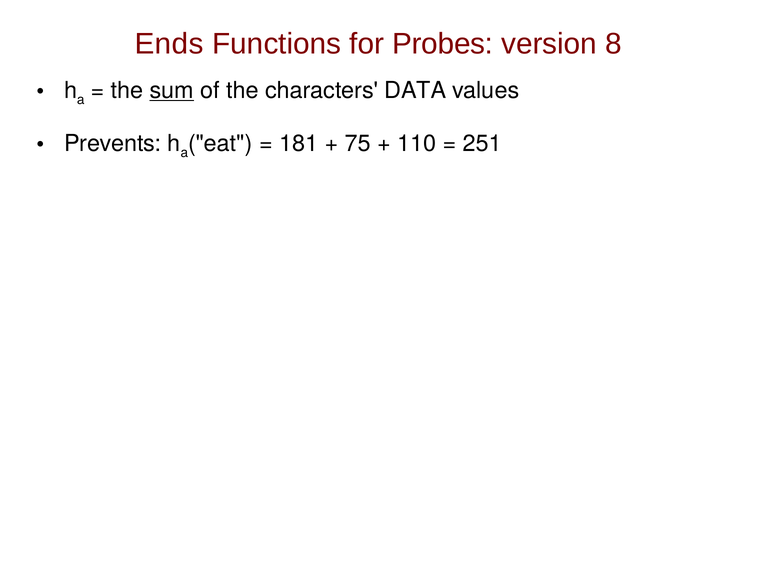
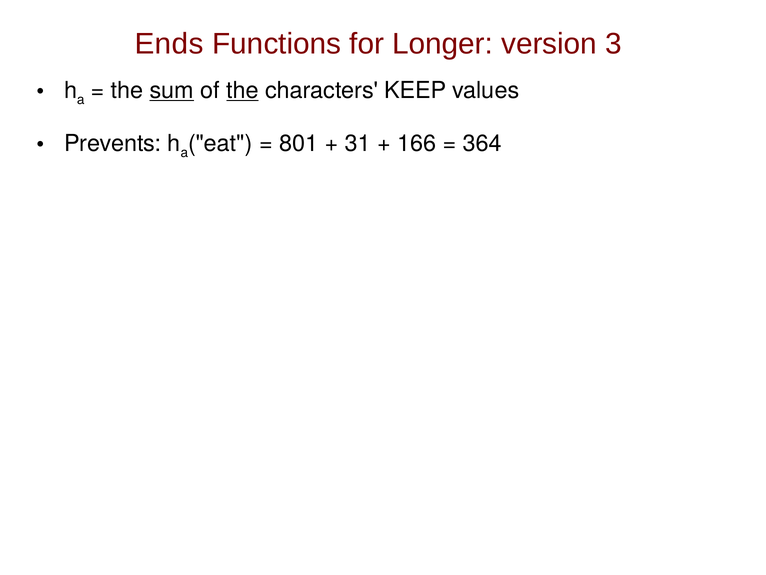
Probes: Probes -> Longer (443, 44)
8: 8 -> 3 (613, 44)
the underline: none -> present (243, 90)
DATA: DATA -> KEEP (415, 90)
181: 181 -> 801 (299, 144)
75: 75 -> 31 (358, 144)
110: 110 -> 166 (417, 144)
251: 251 -> 364 (482, 144)
